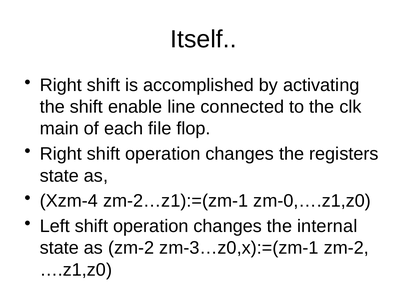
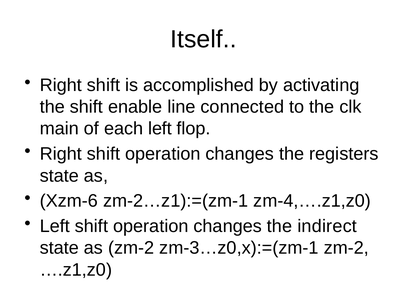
each file: file -> left (160, 129)
Xzm-4: Xzm-4 -> Xzm-6 (69, 201)
zm-0,….z1,z0: zm-0,….z1,z0 -> zm-4,….z1,z0 (312, 201)
internal: internal -> indirect (327, 227)
